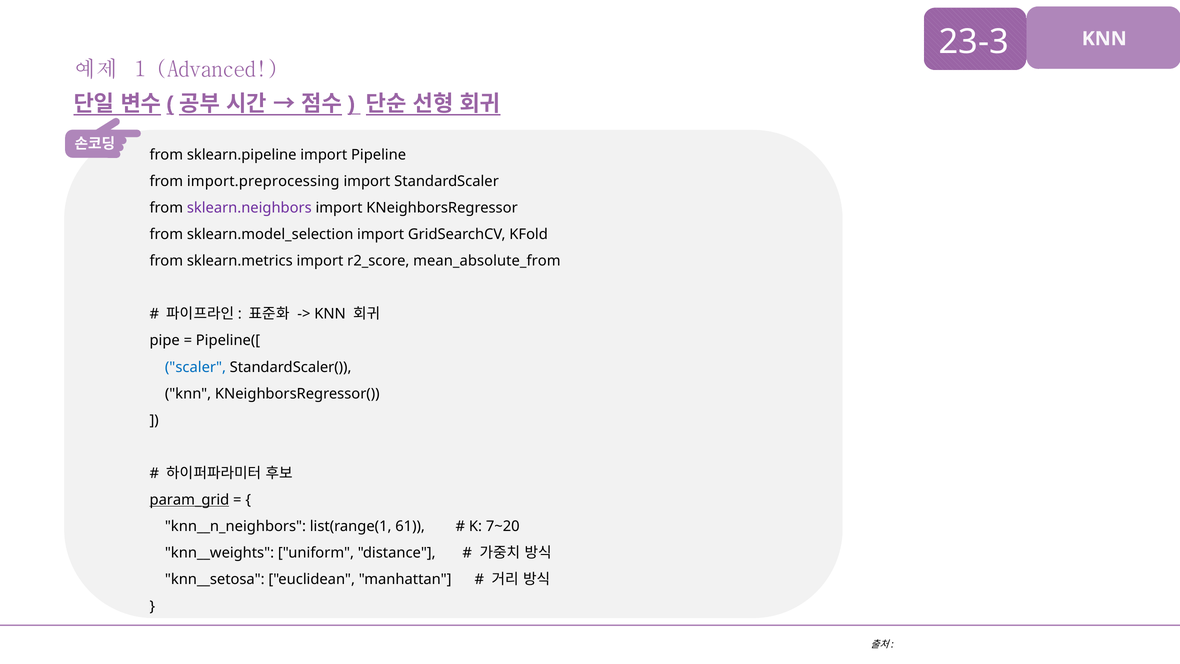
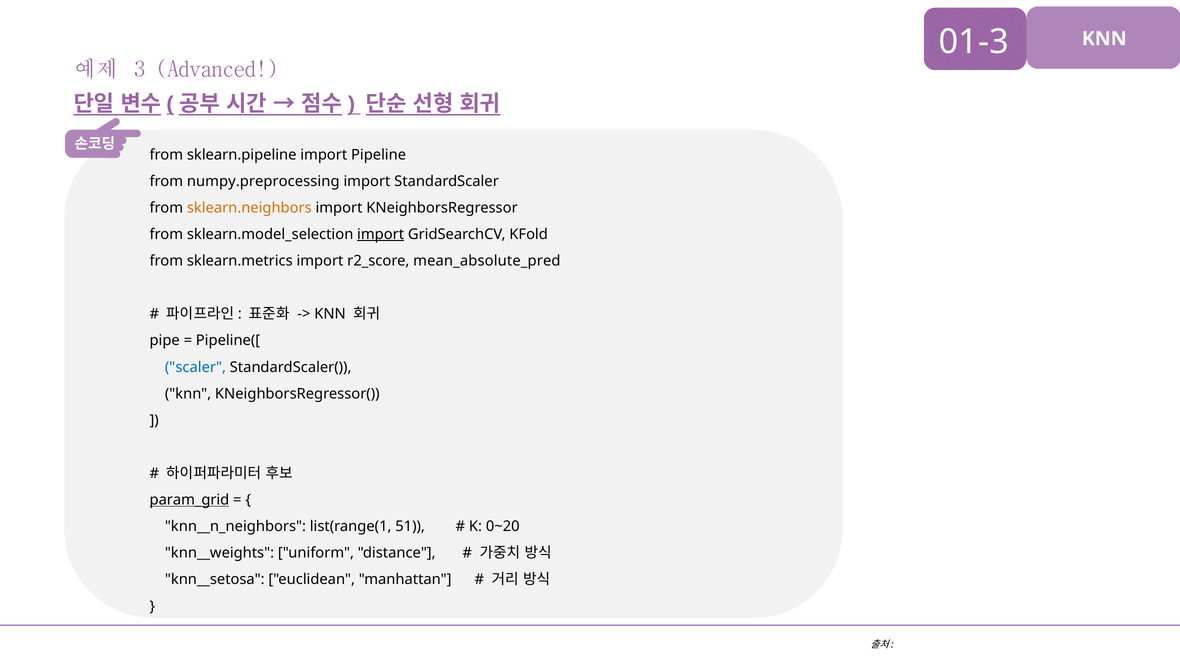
23-3: 23-3 -> 01-3 (974, 42)
1: 1 -> 3 (140, 69)
import.preprocessing: import.preprocessing -> numpy.preprocessing (263, 181)
sklearn.neighbors colour: purple -> orange (249, 208)
import underline: none -> present (381, 234)
mean_absolute_from: mean_absolute_from -> mean_absolute_pred (487, 261)
61: 61 -> 51 (410, 526)
7~20: 7~20 -> 0~20 (503, 526)
